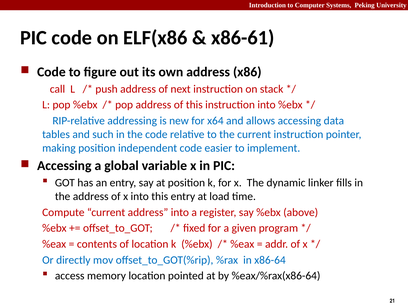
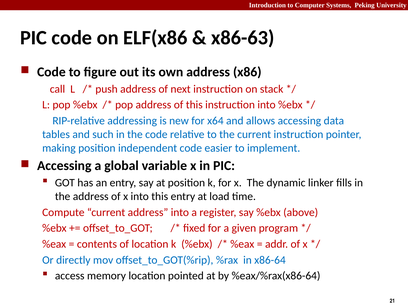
x86-61: x86-61 -> x86-63 (243, 38)
